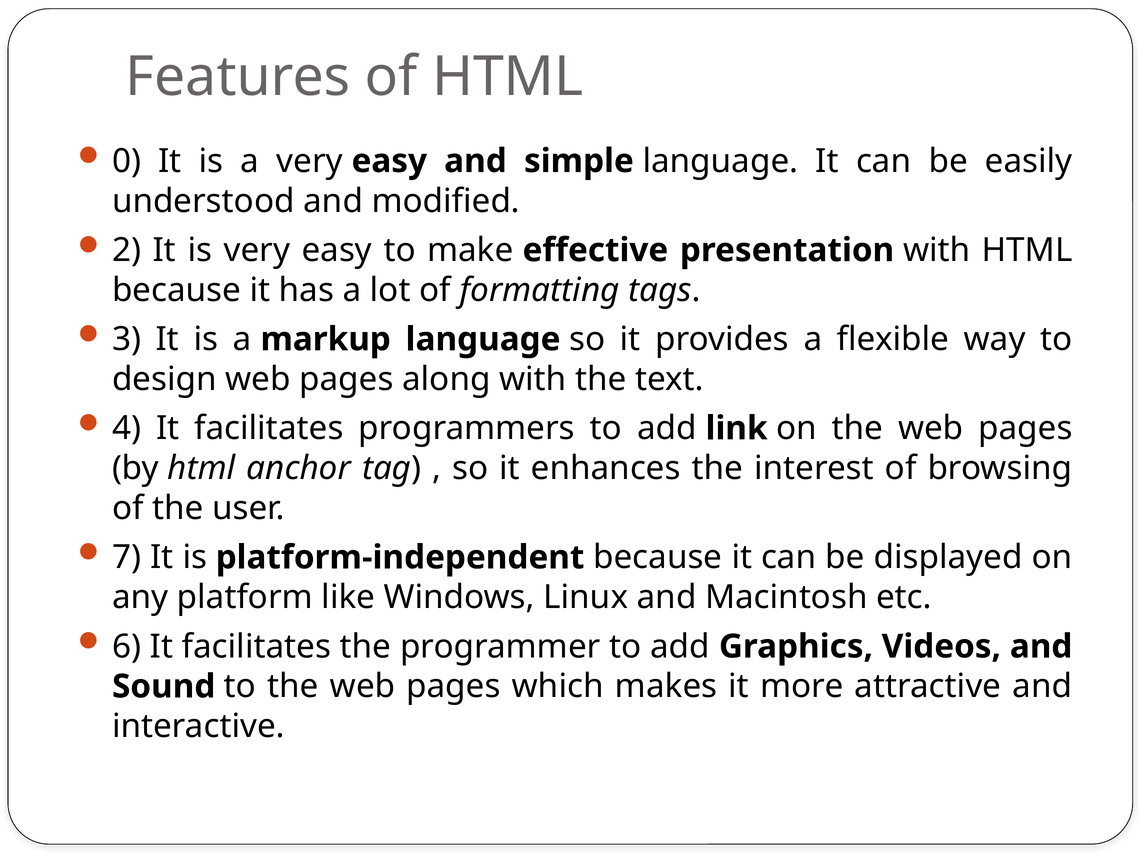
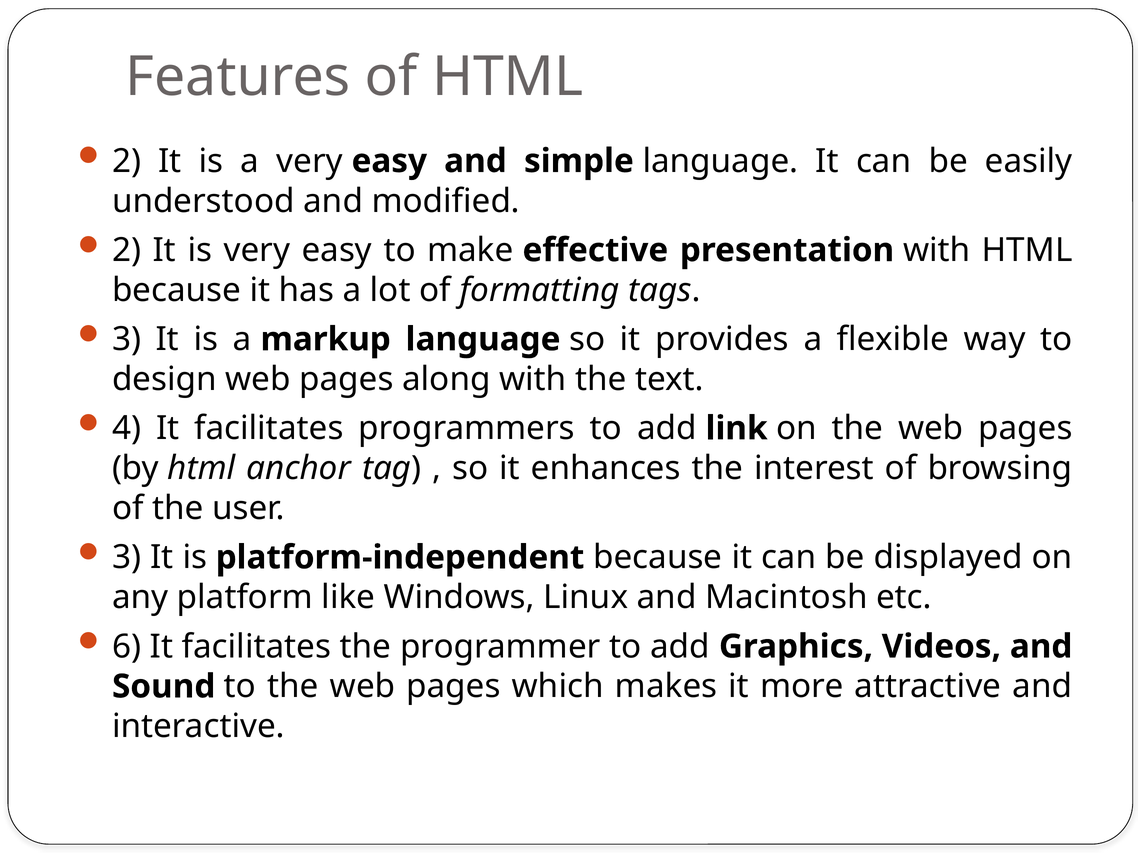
0: 0 -> 2 (127, 161)
7: 7 -> 3 (127, 557)
